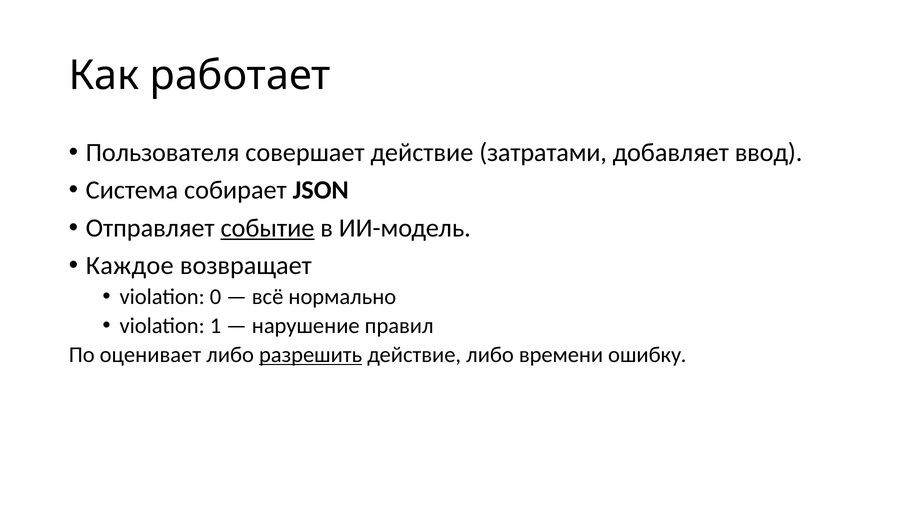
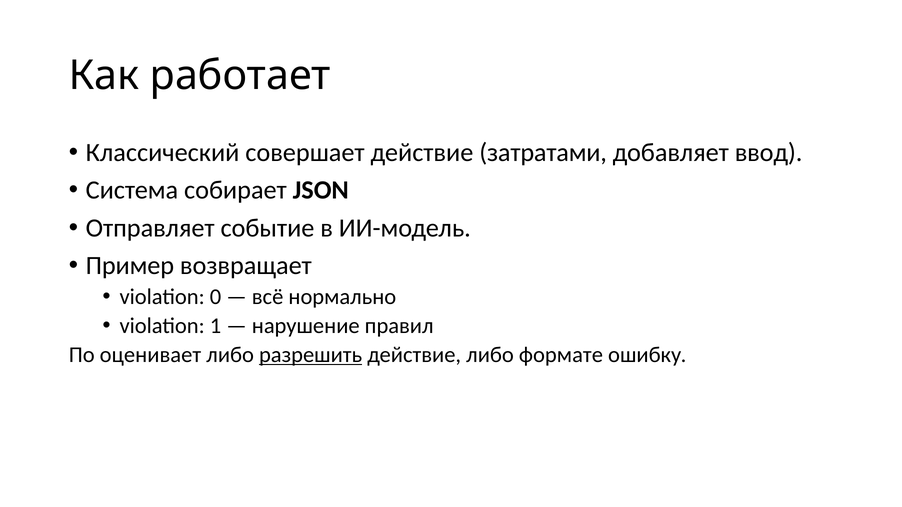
Пользователя: Пользователя -> Классический (163, 153)
событие underline: present -> none (267, 228)
Каждое: Каждое -> Пример (130, 266)
времени: времени -> формате (561, 355)
